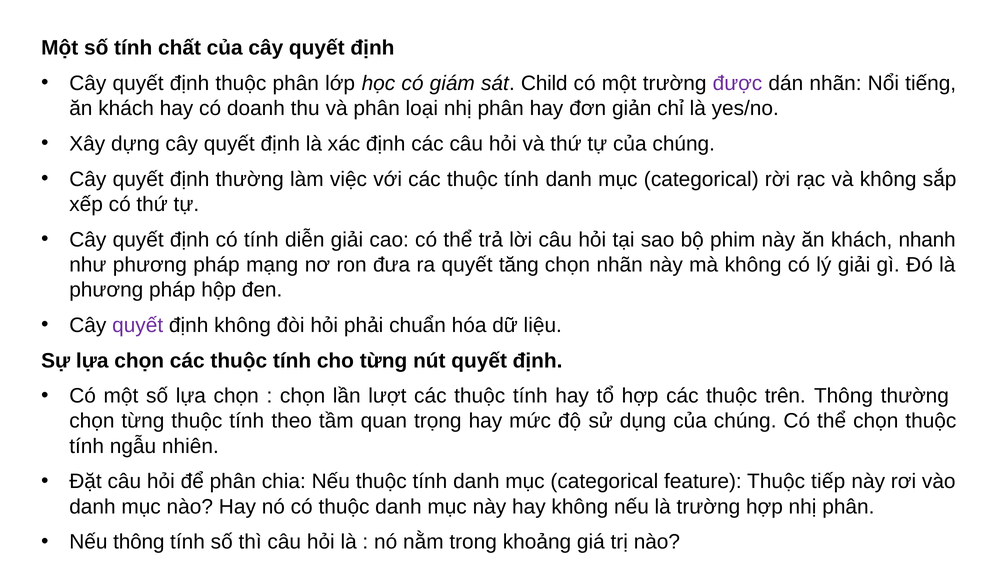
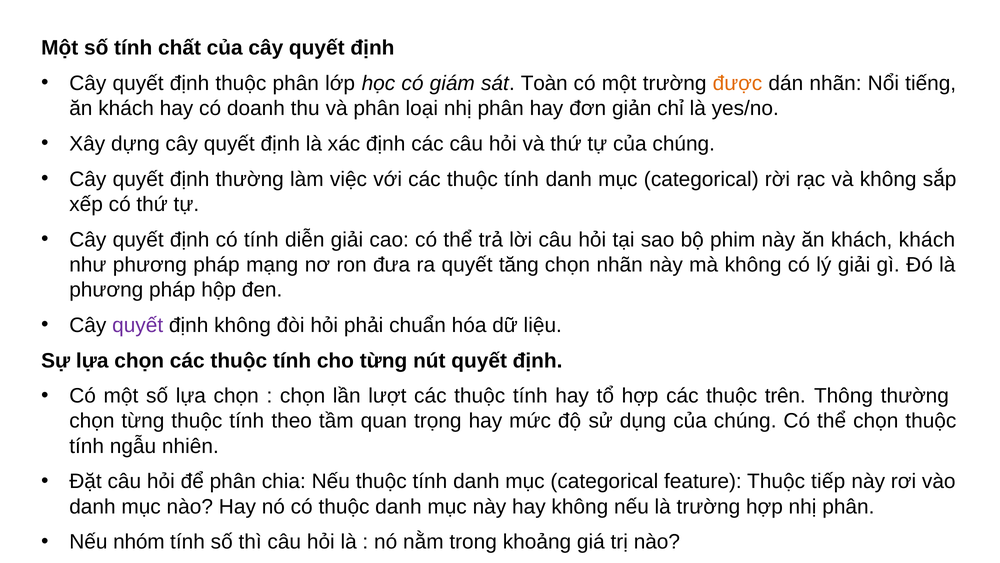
Child: Child -> Toàn (544, 83)
được colour: purple -> orange (737, 83)
khách nhanh: nhanh -> khách (927, 239)
Nếu thông: thông -> nhóm (139, 542)
